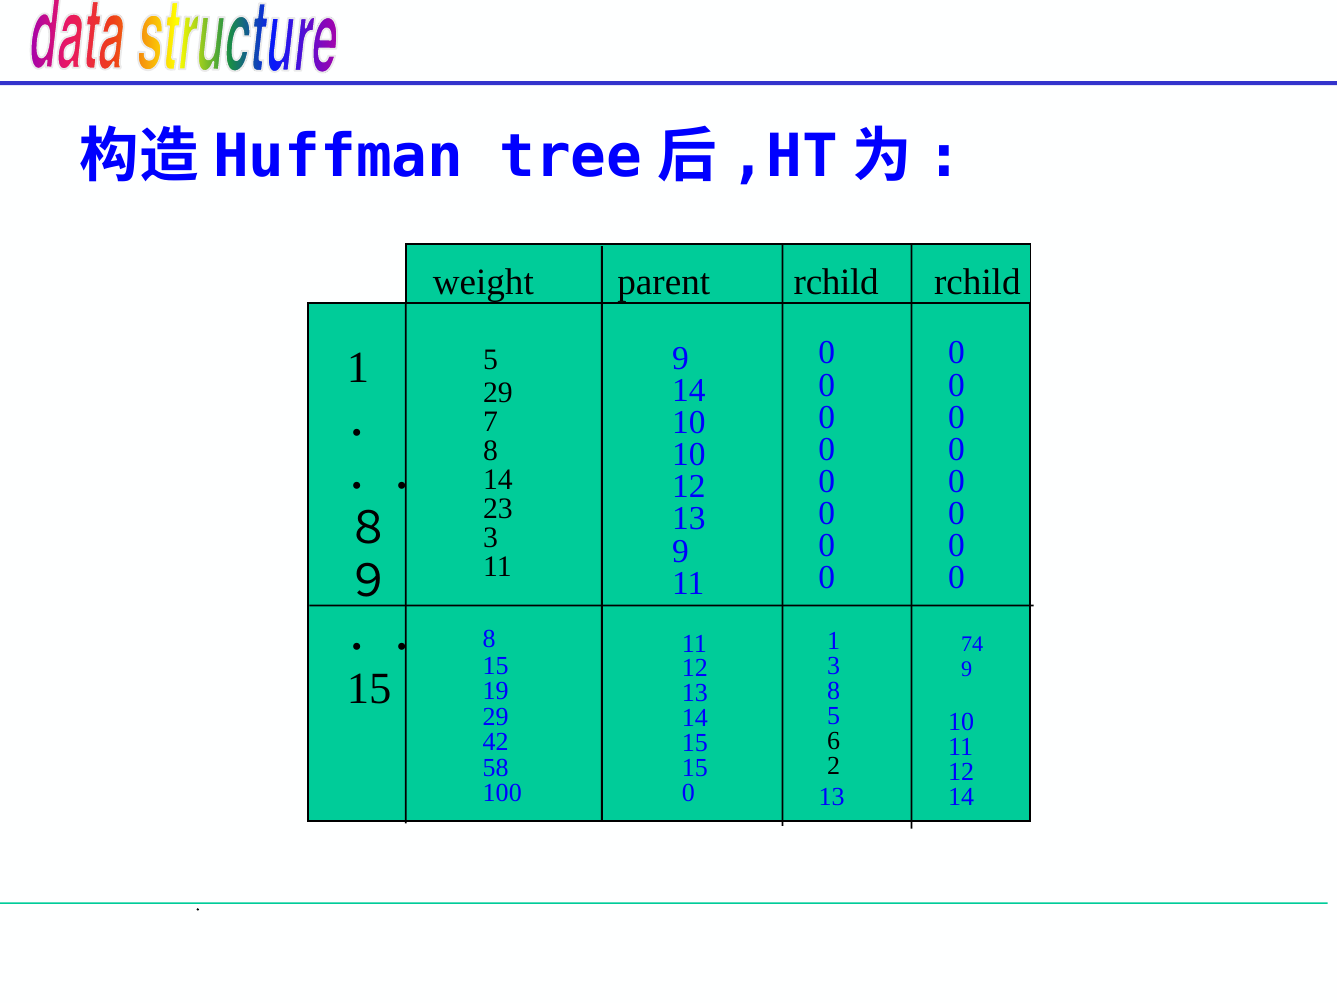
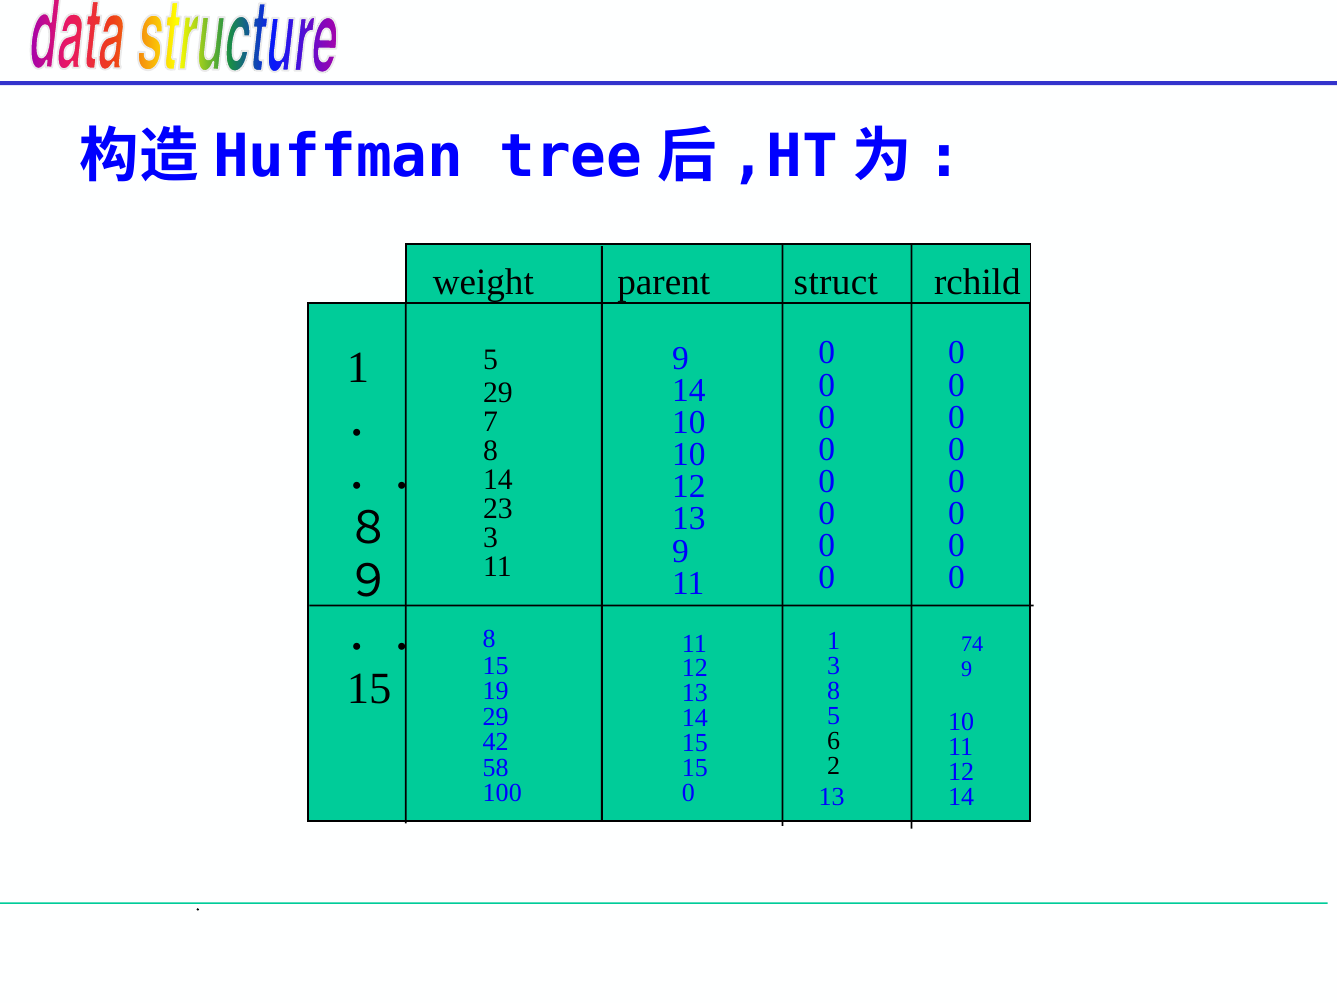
parent rchild: rchild -> struct (836, 282)
